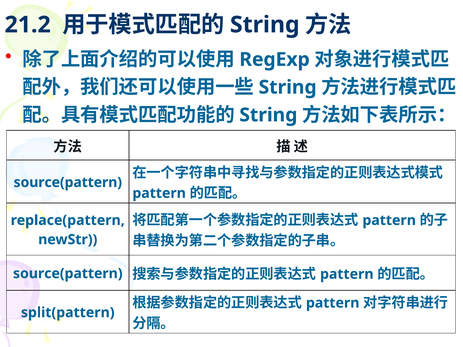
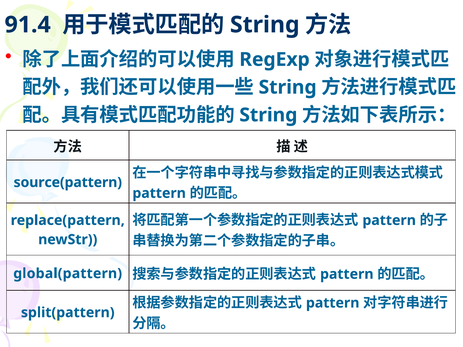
21.2: 21.2 -> 91.4 (28, 25)
source(pattern: source(pattern -> global(pattern (68, 274)
